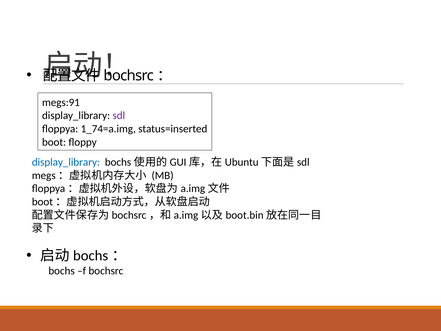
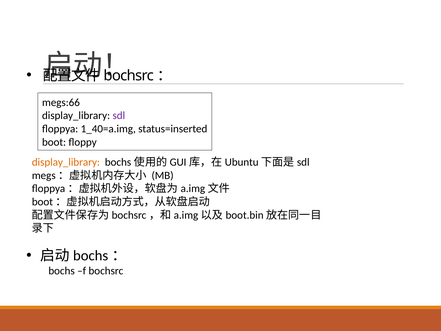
megs:91: megs:91 -> megs:66 (61, 102)
1_74=a.img: 1_74=a.img -> 1_40=a.img (108, 129)
display_library colour: blue -> orange (66, 162)
